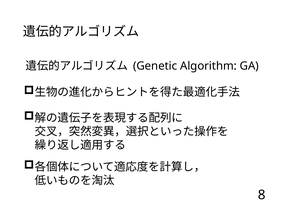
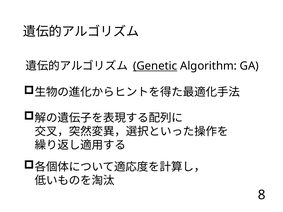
Genetic underline: none -> present (155, 66)
